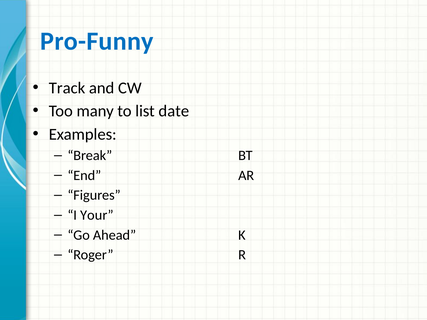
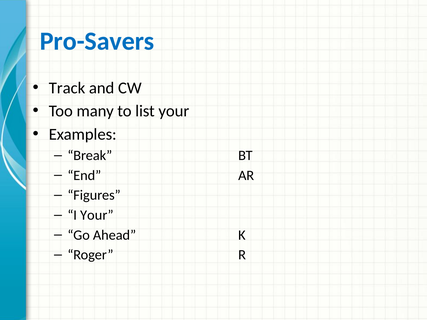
Pro-Funny: Pro-Funny -> Pro-Savers (97, 41)
list date: date -> your (174, 111)
